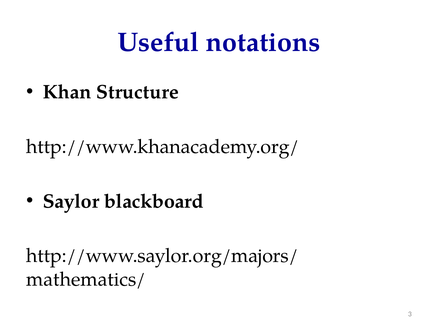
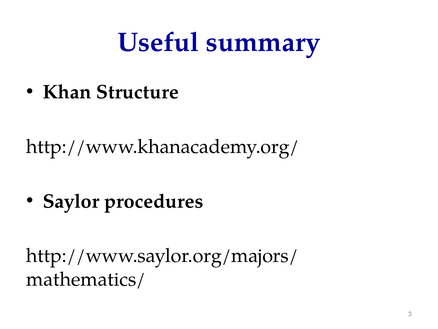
notations: notations -> summary (263, 42)
blackboard: blackboard -> procedures (154, 201)
